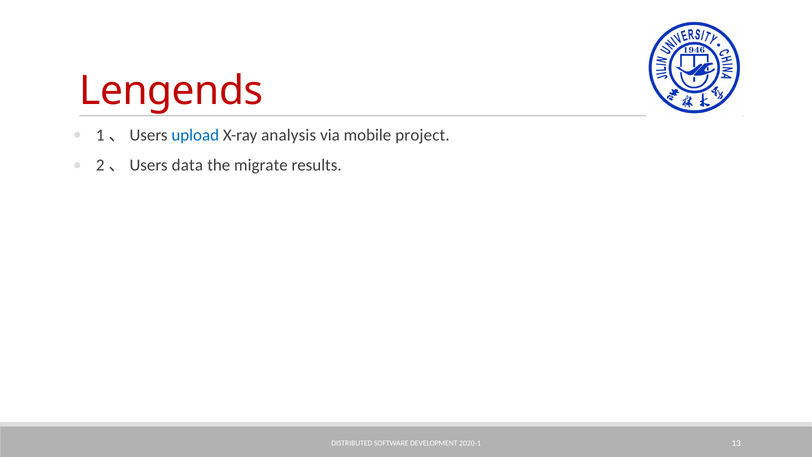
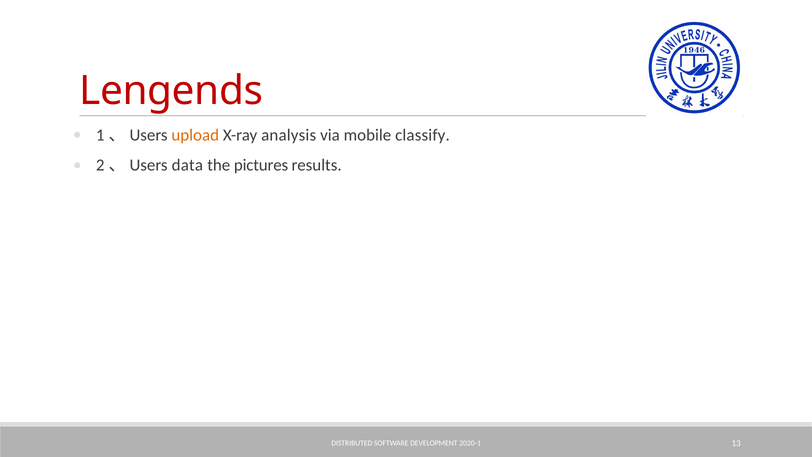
upload colour: blue -> orange (195, 135)
project: project -> classify (422, 135)
migrate: migrate -> pictures (261, 165)
